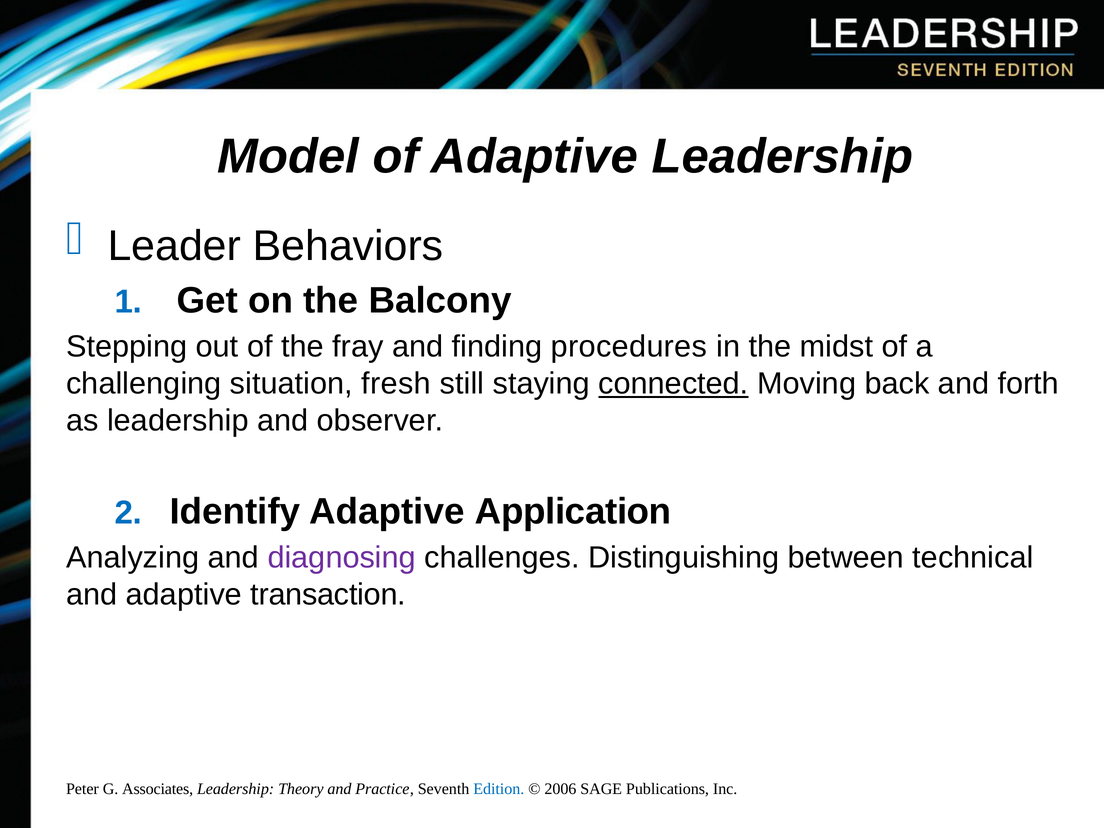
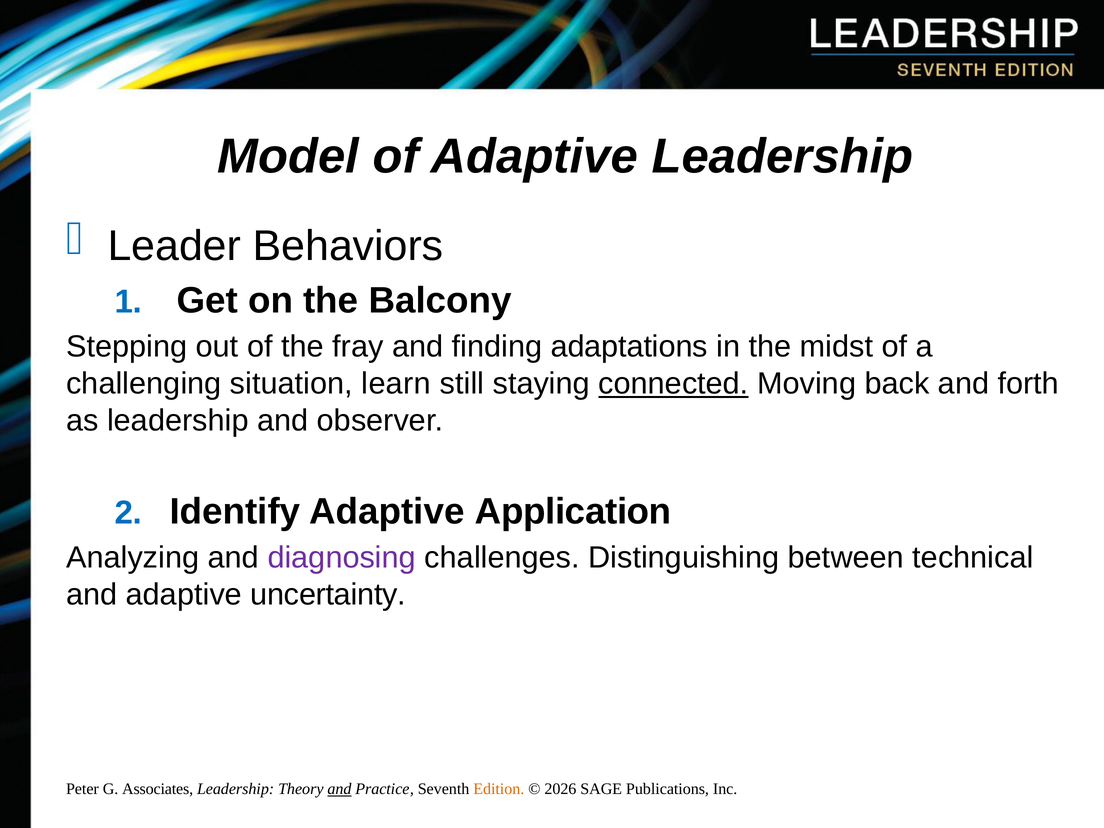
procedures: procedures -> adaptations (629, 347)
fresh: fresh -> learn (396, 384)
transaction: transaction -> uncertainty (328, 595)
and underline: none -> present (339, 789)
Edition colour: blue -> orange (499, 789)
2006: 2006 -> 2026 (560, 789)
